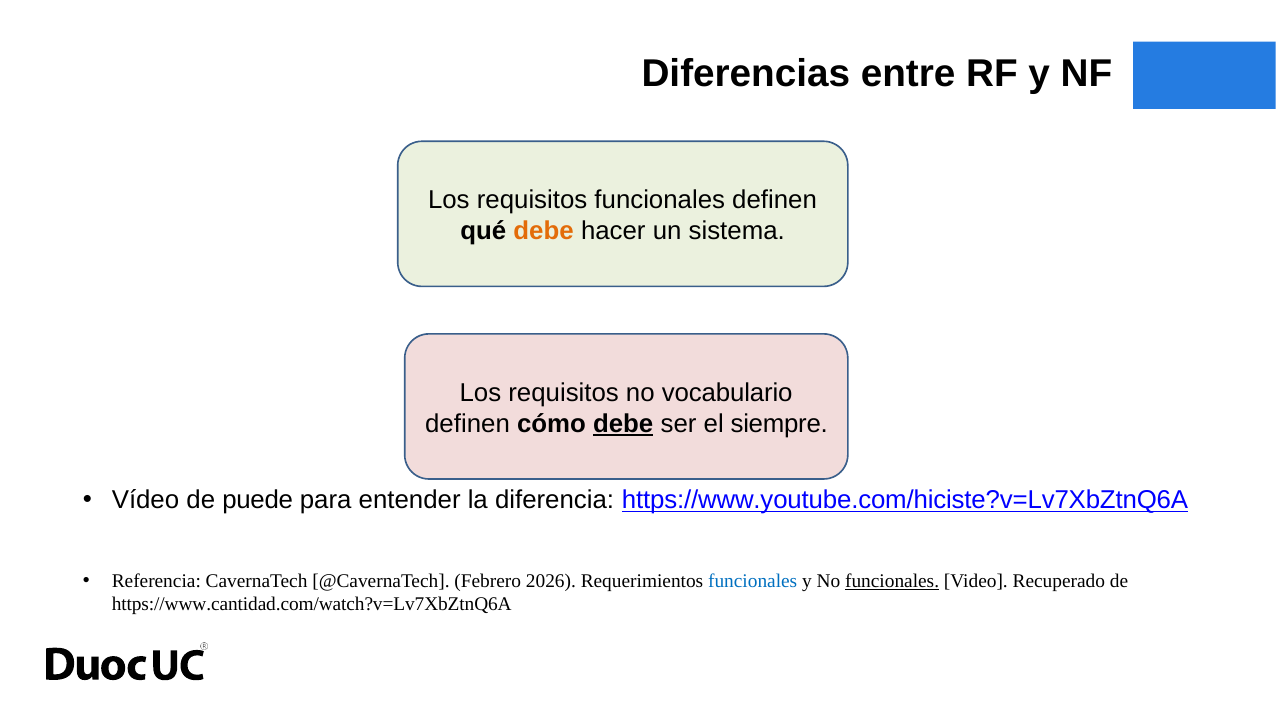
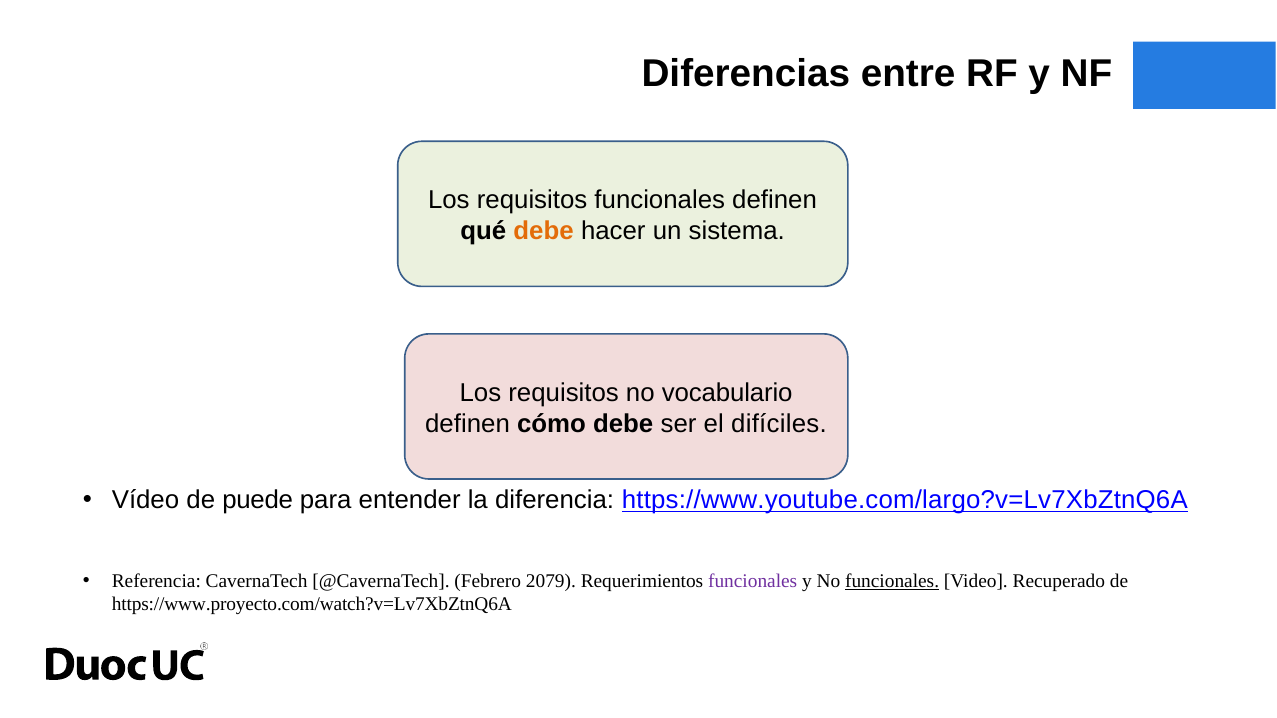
debe underline: present -> none (623, 424)
siempre: siempre -> difíciles (779, 424)
https://www.youtube.com/hiciste?v=Lv7XbZtnQ6A: https://www.youtube.com/hiciste?v=Lv7XbZtnQ6A -> https://www.youtube.com/largo?v=Lv7XbZtnQ6A (905, 500)
2026: 2026 -> 2079 (551, 581)
funcionales colour: blue -> purple (753, 581)
https://www.cantidad.com/watch?v=Lv7XbZtnQ6A: https://www.cantidad.com/watch?v=Lv7XbZtnQ6A -> https://www.proyecto.com/watch?v=Lv7XbZtnQ6A (312, 605)
